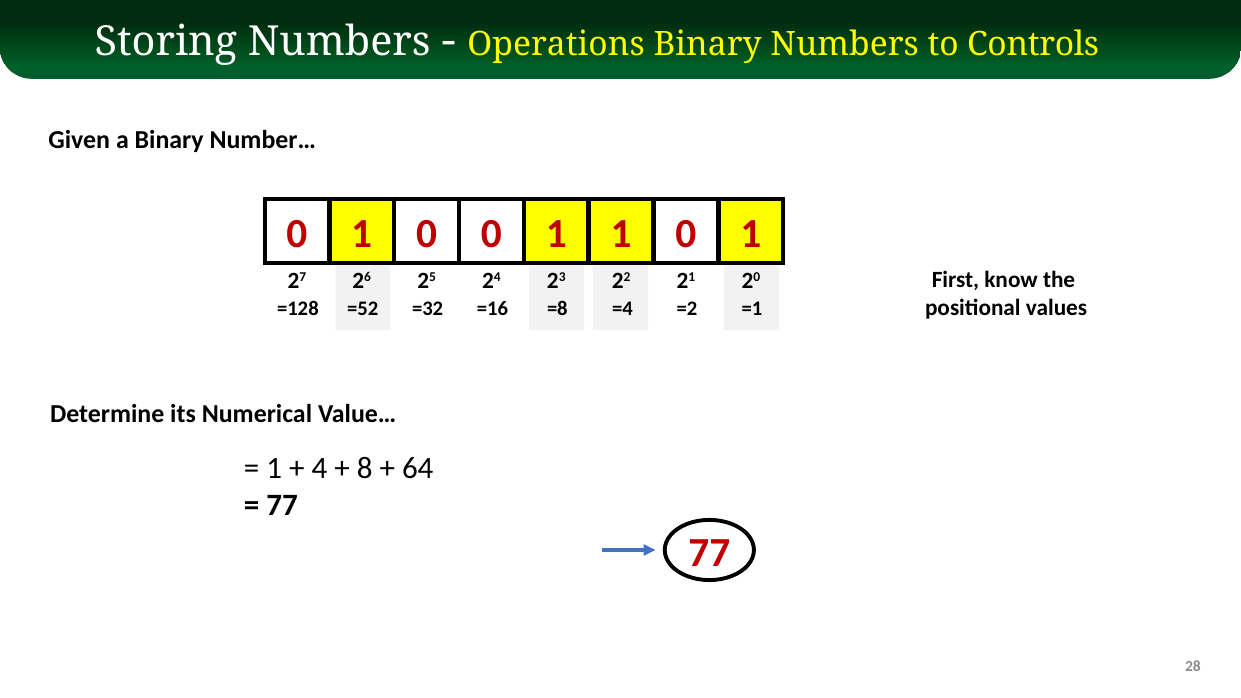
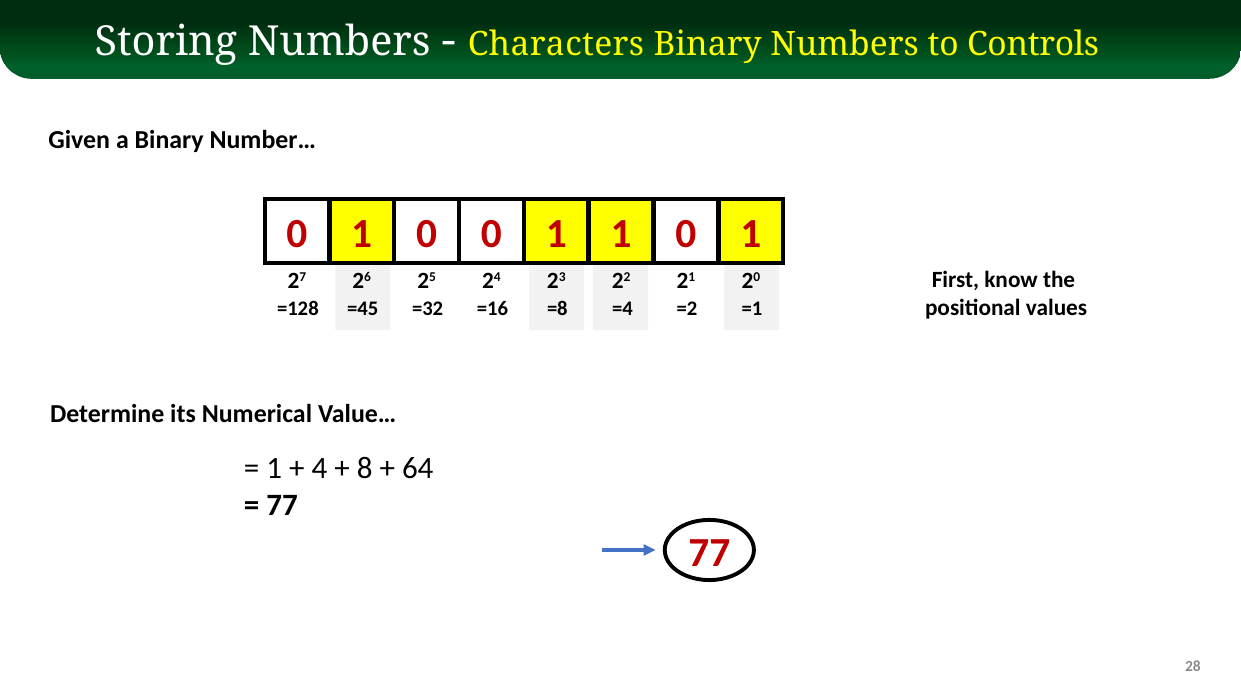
Operations: Operations -> Characters (556, 44)
=52: =52 -> =45 (363, 309)
